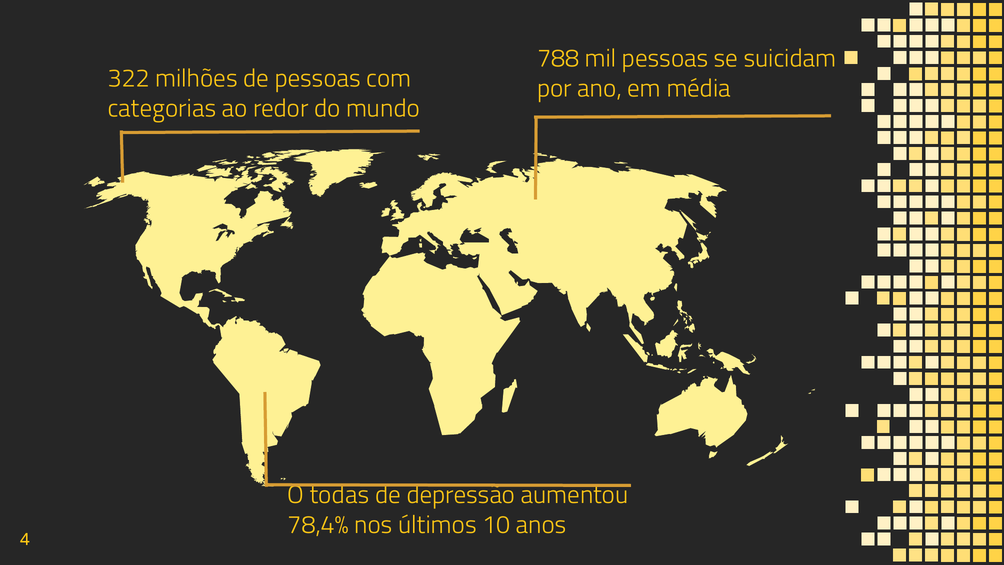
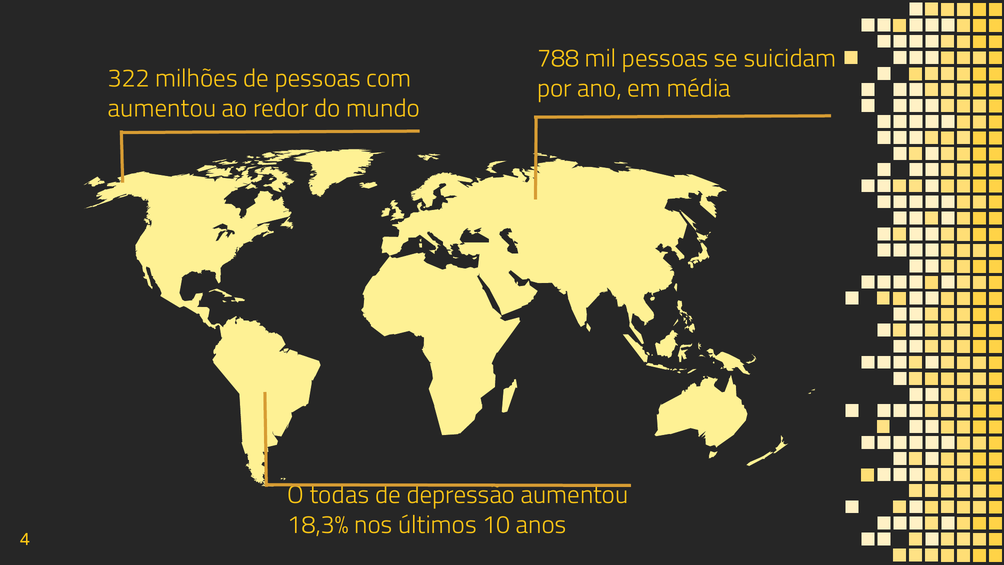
categorias: categorias -> aumentou (162, 109)
78,4%: 78,4% -> 18,3% (318, 525)
